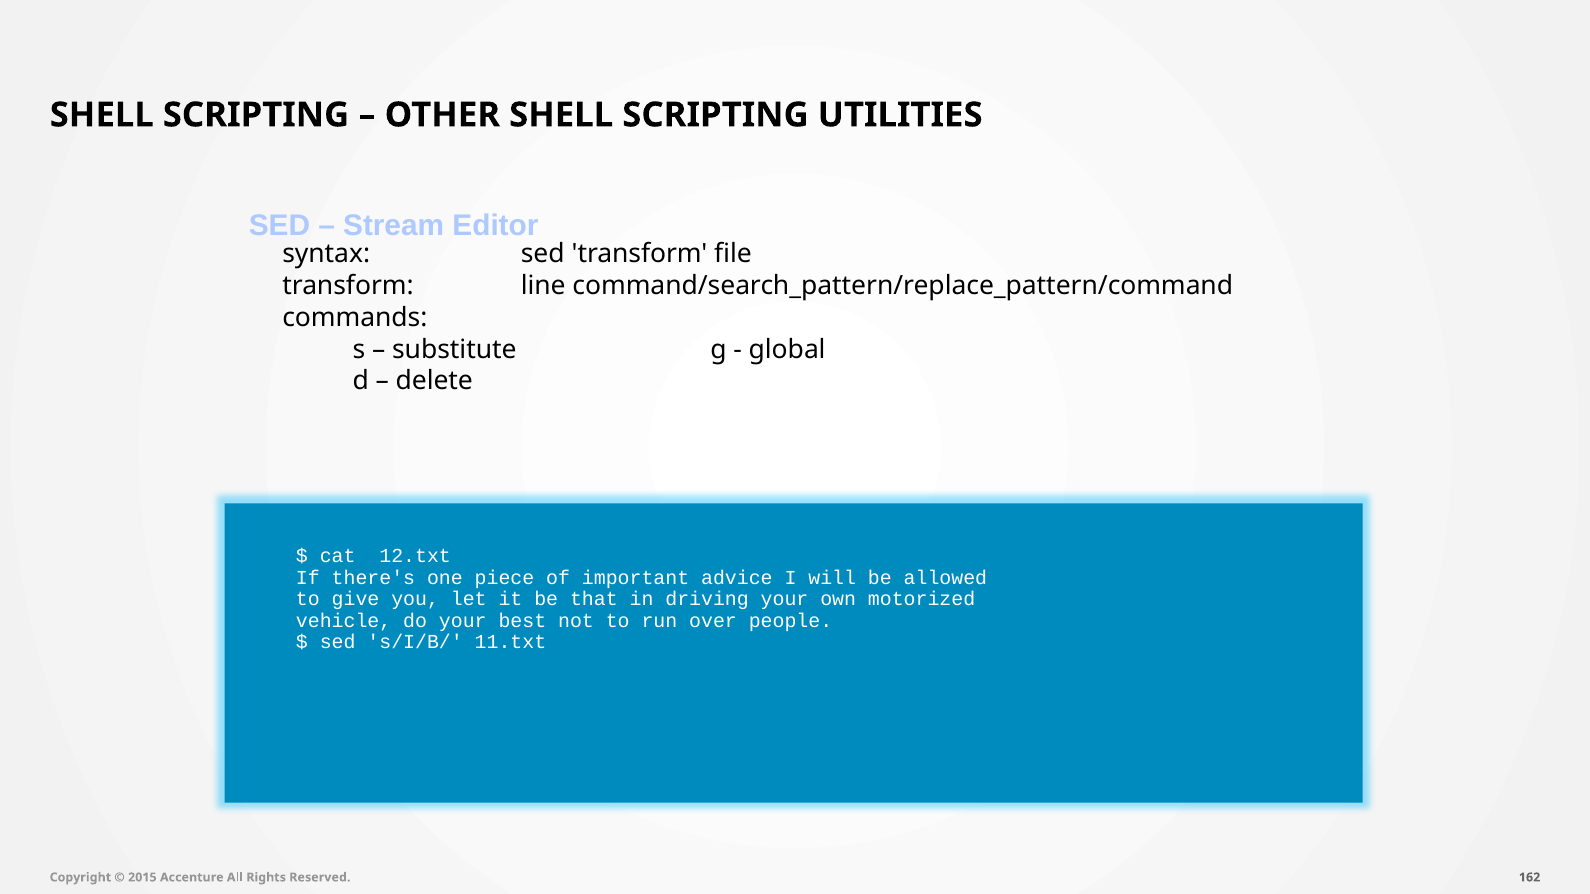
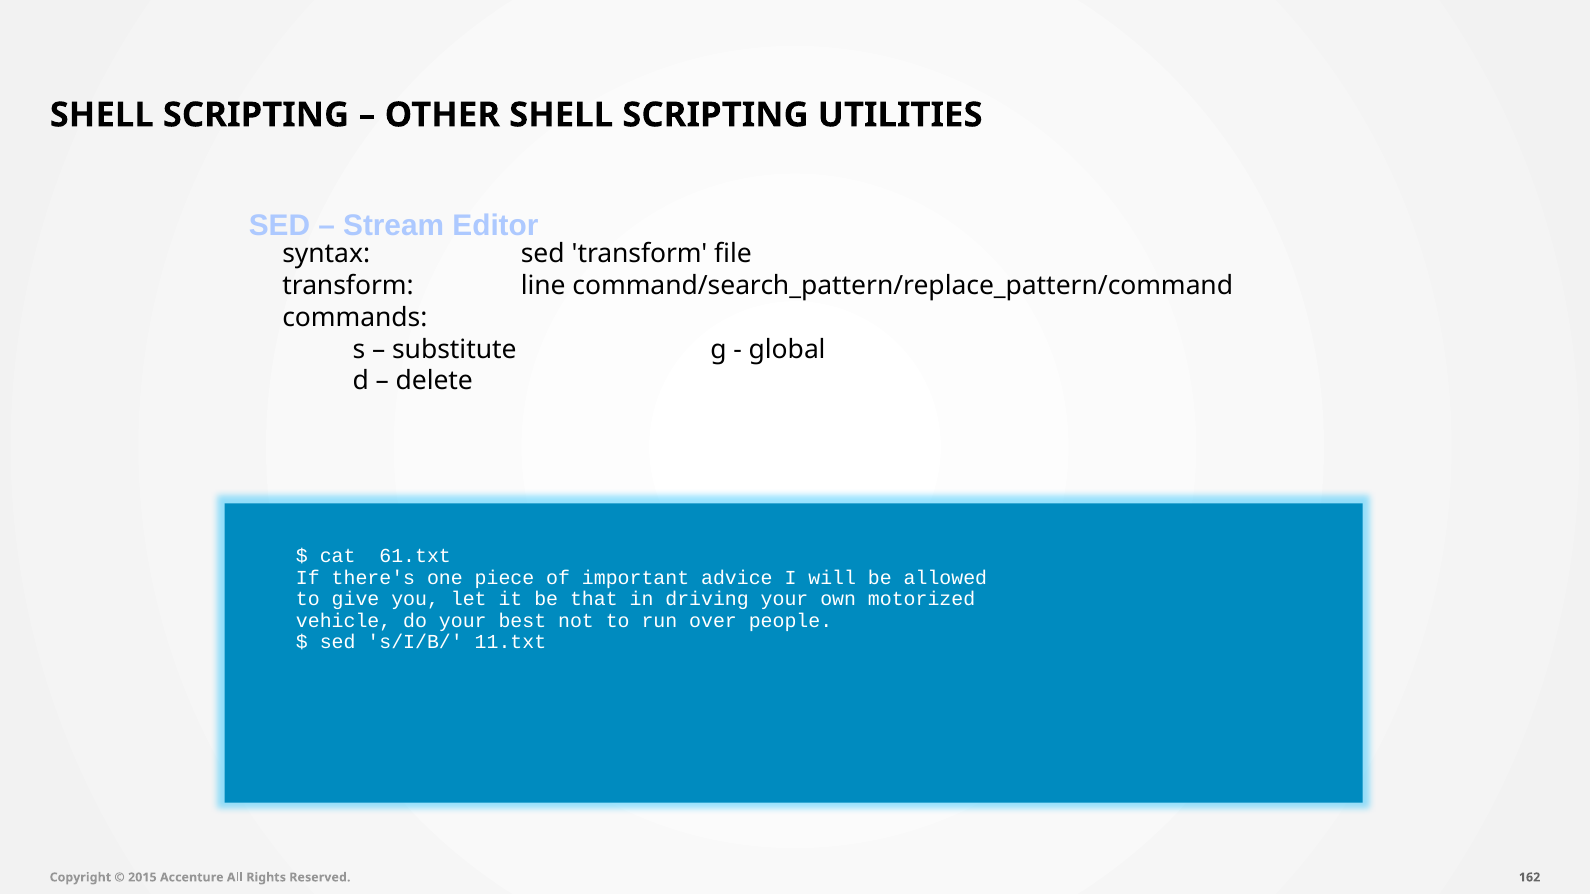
12.txt: 12.txt -> 61.txt (415, 557)
